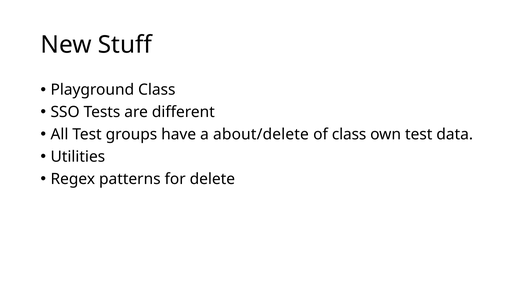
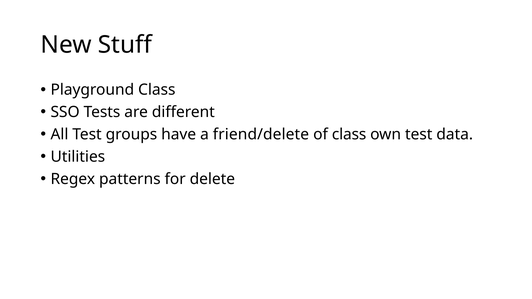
about/delete: about/delete -> friend/delete (261, 135)
